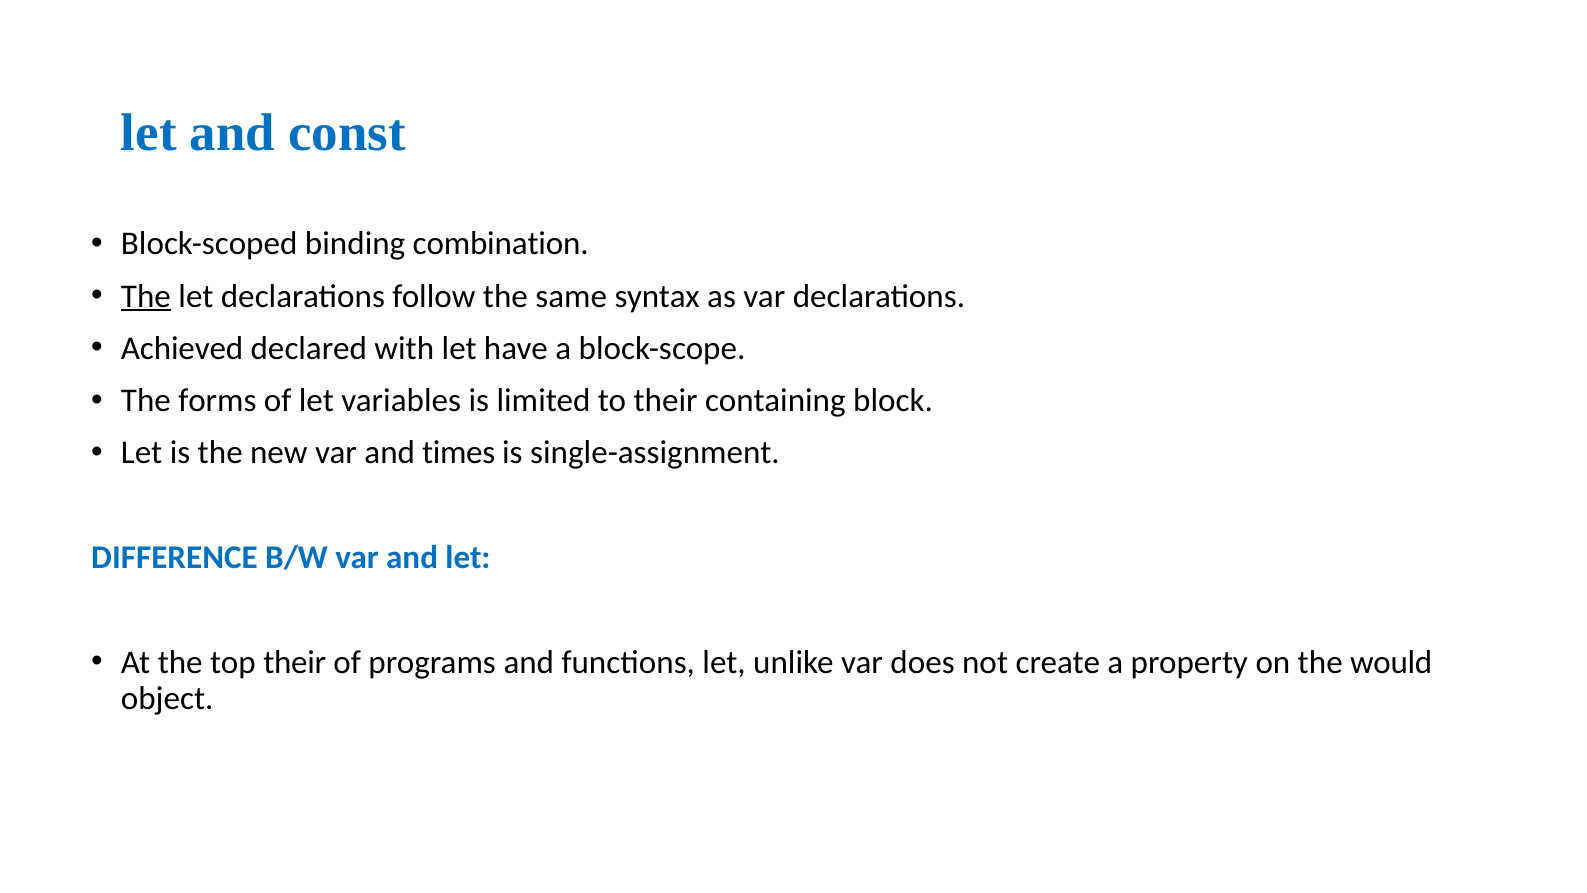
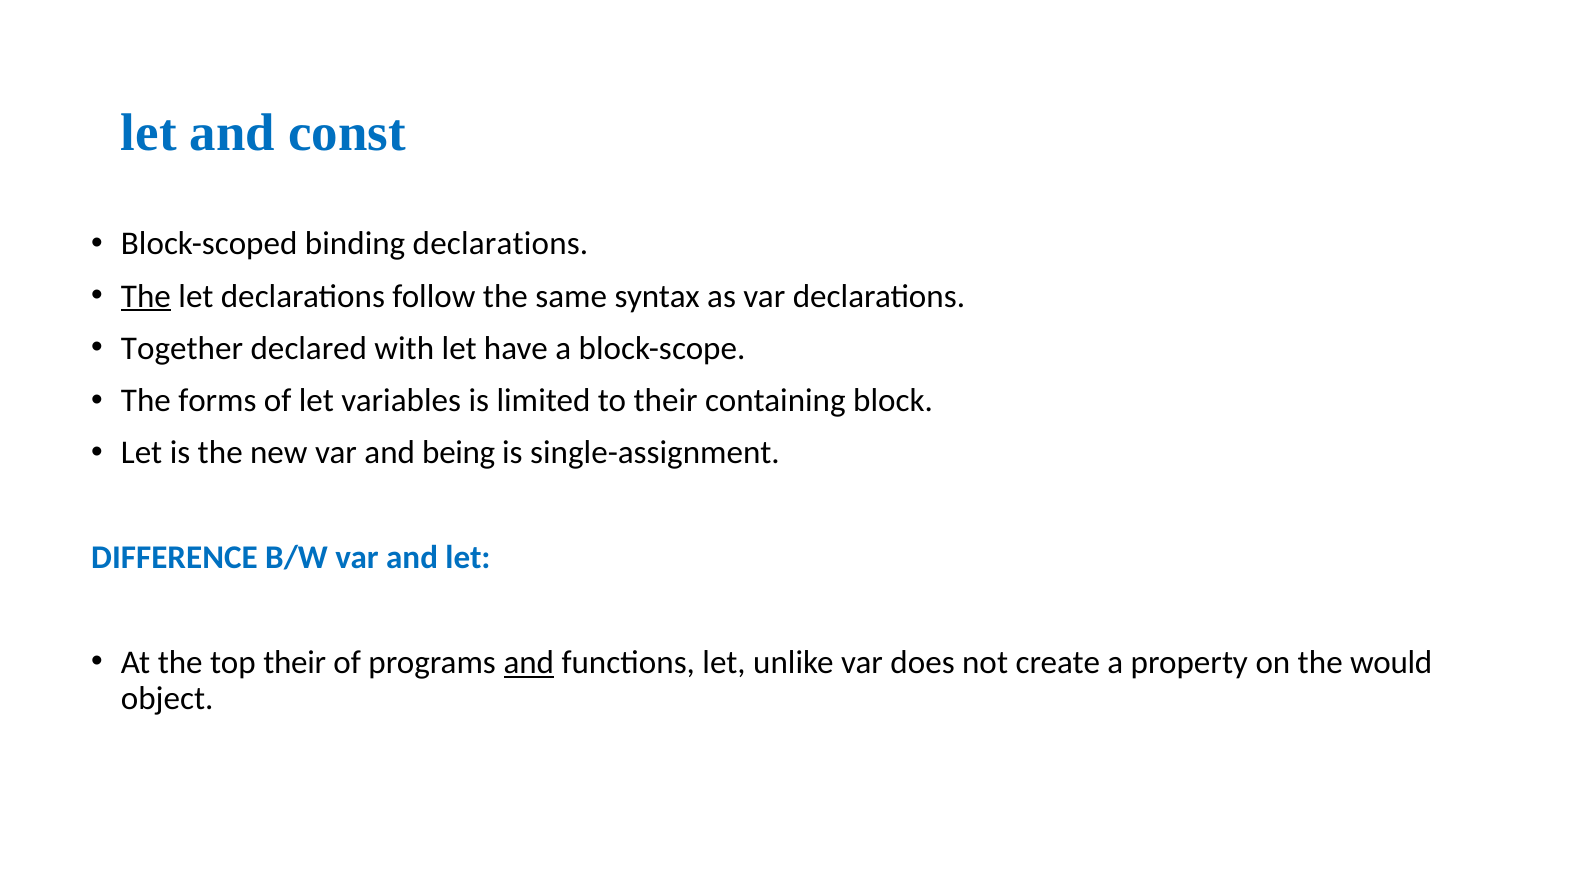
binding combination: combination -> declarations (500, 244)
Achieved: Achieved -> Together (182, 348)
times: times -> being (459, 453)
and underline: none -> present (529, 662)
